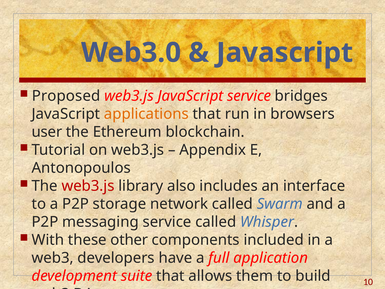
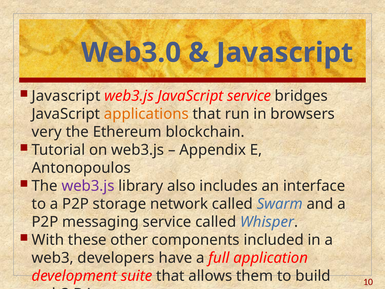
Proposed: Proposed -> Javascript (66, 96)
user: user -> very (47, 132)
web3.js colour: red -> purple (88, 186)
